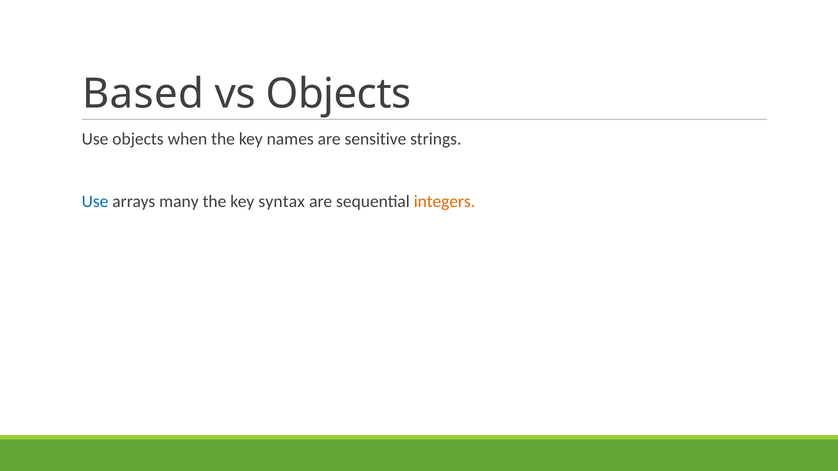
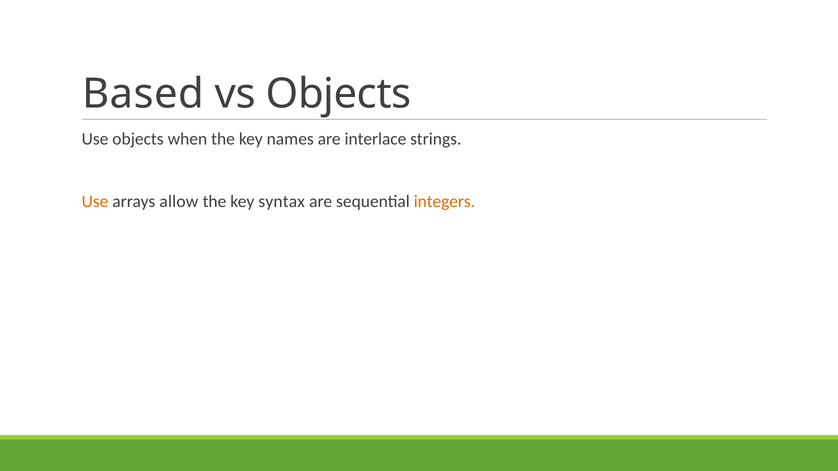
sensitive: sensitive -> interlace (375, 139)
Use colour: blue -> orange (95, 201)
many: many -> allow (179, 201)
